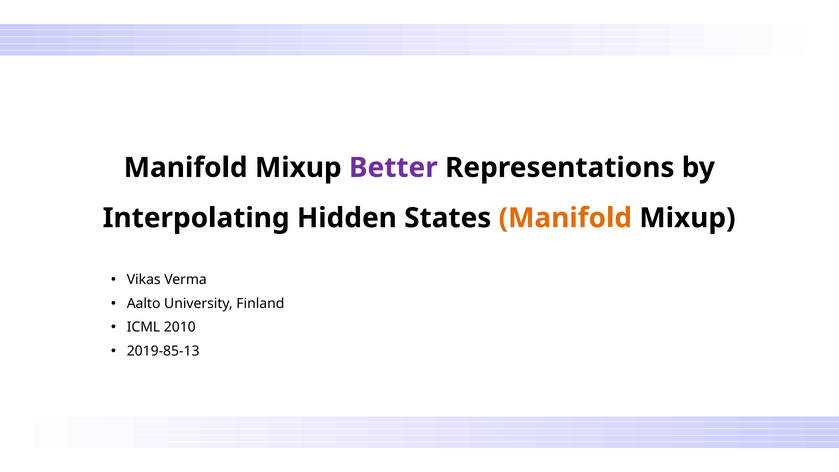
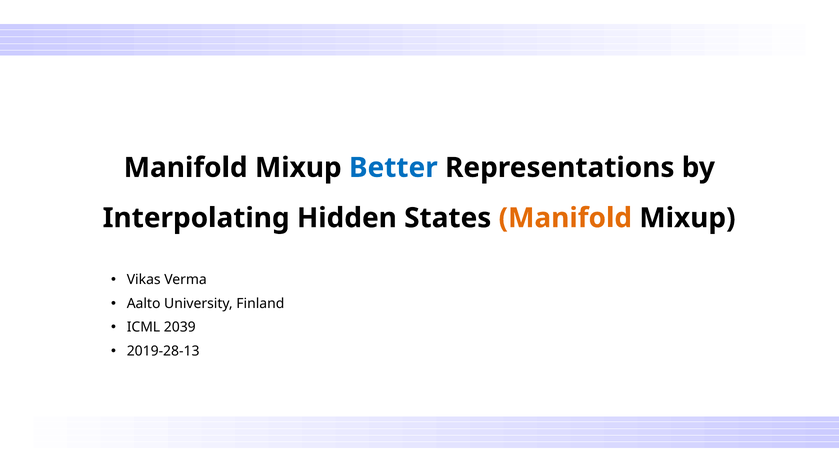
Better colour: purple -> blue (393, 168)
2010: 2010 -> 2039 (180, 327)
2019-85-13: 2019-85-13 -> 2019-28-13 (163, 351)
